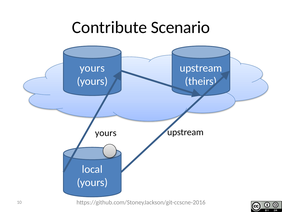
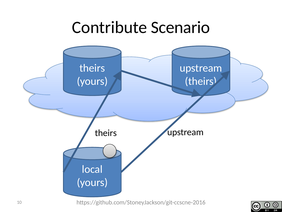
yours: yours -> theirs (92, 68)
yours: yours -> theirs (106, 133)
